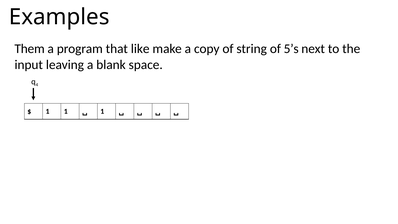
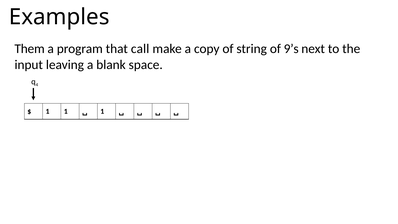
like: like -> call (140, 49)
5’s: 5’s -> 9’s (291, 49)
